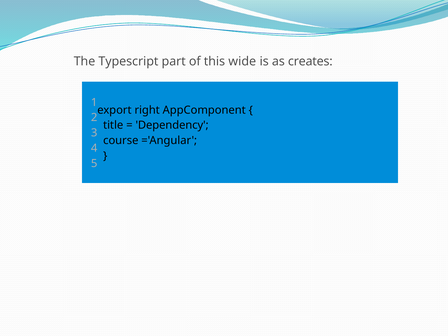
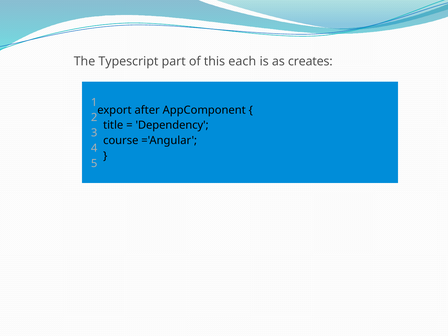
wide: wide -> each (242, 61)
right: right -> after (147, 110)
